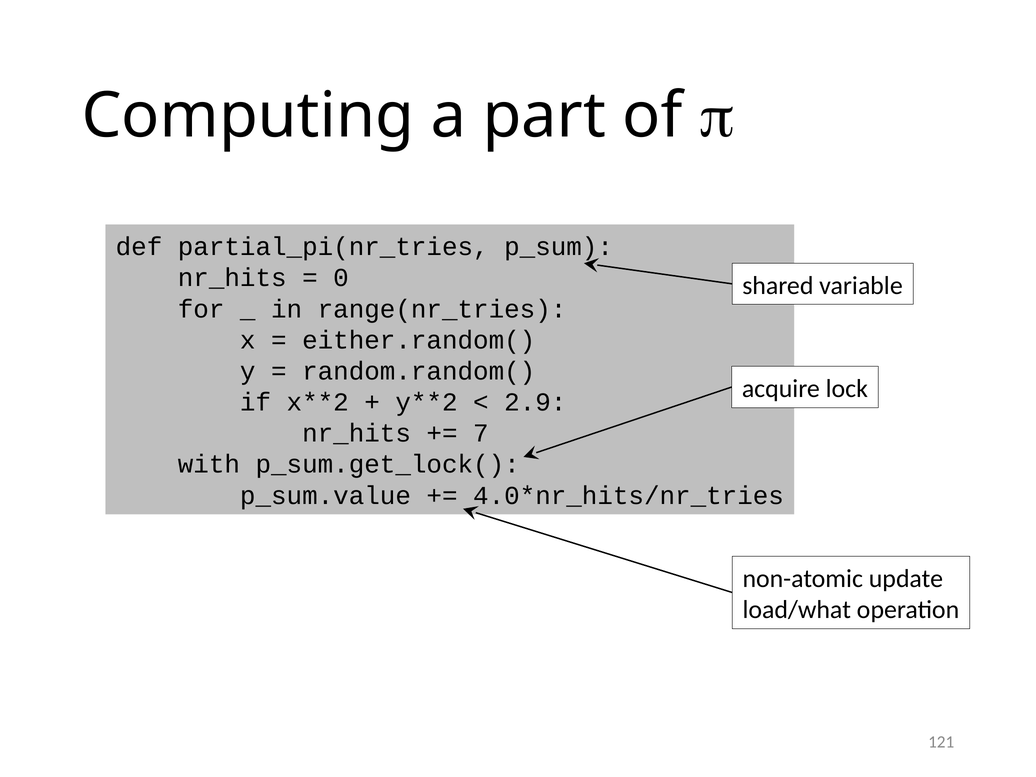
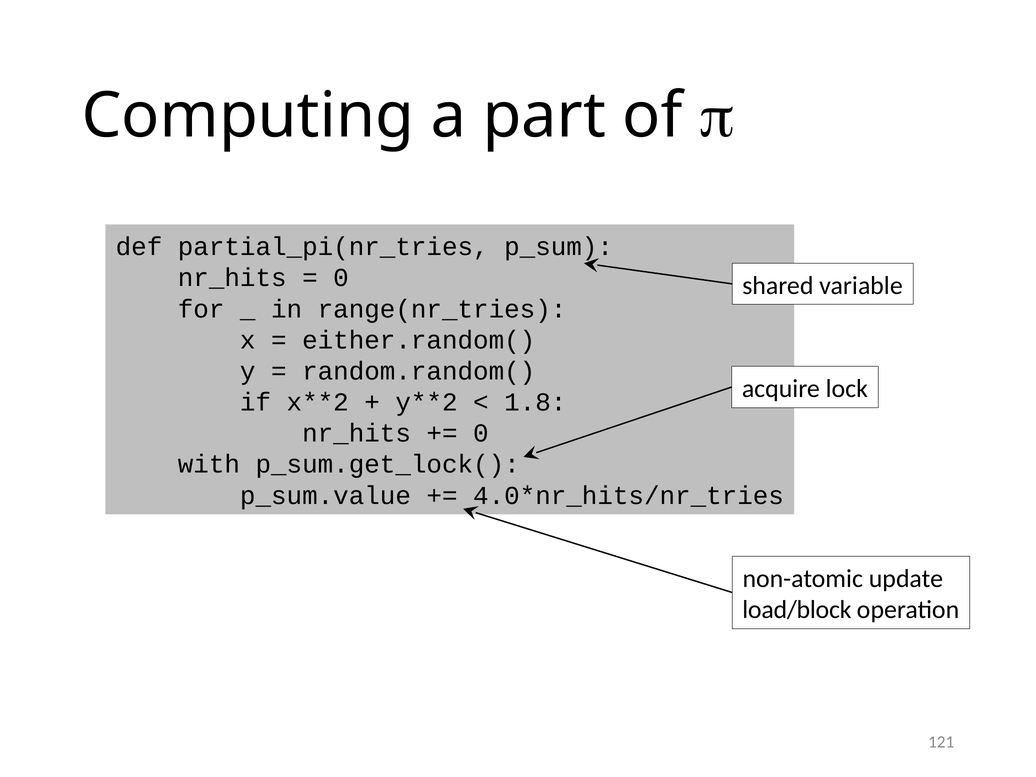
2.9: 2.9 -> 1.8 (535, 402)
7: 7 -> 0 (481, 433)
load/what: load/what -> load/block (797, 610)
